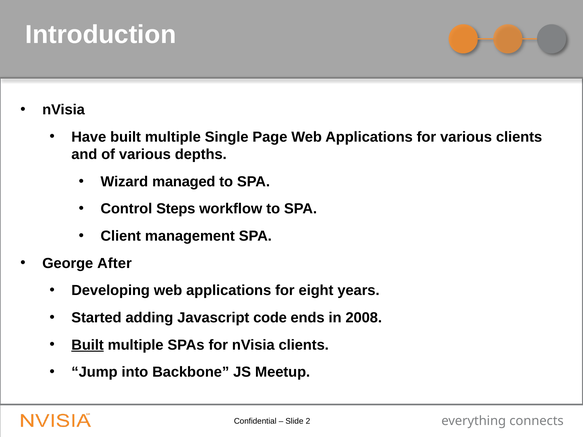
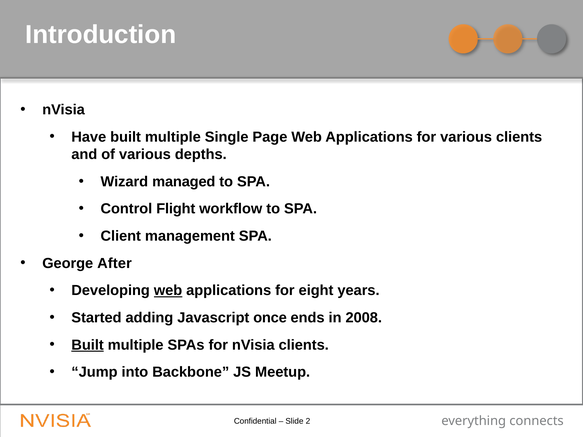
Steps: Steps -> Flight (176, 209)
web underline: none -> present (168, 291)
code: code -> once (270, 318)
